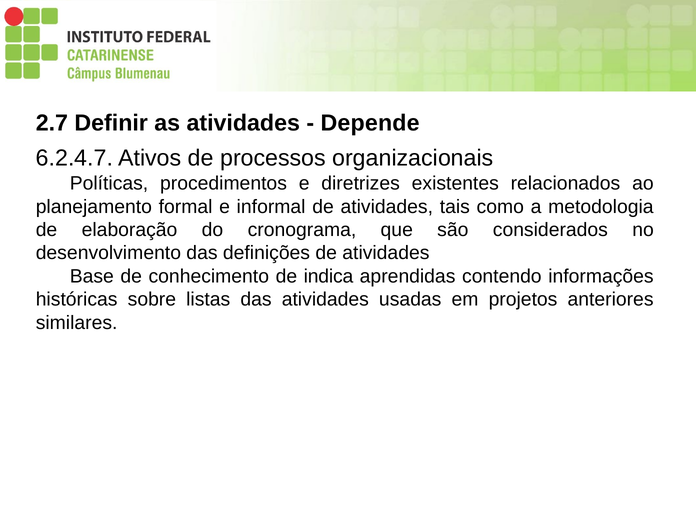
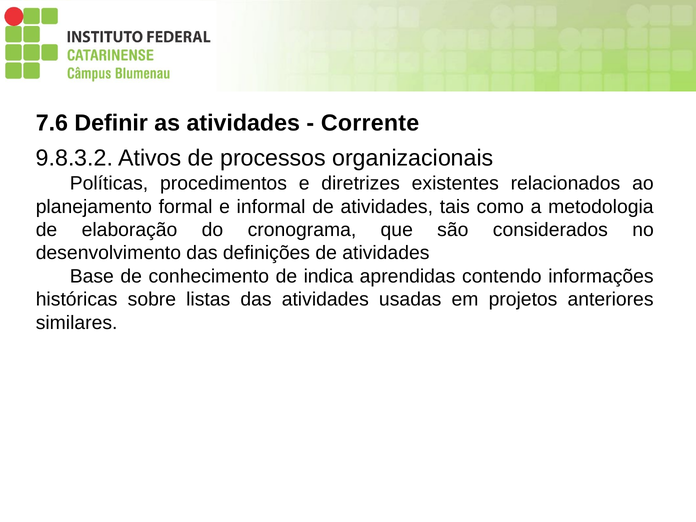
2.7: 2.7 -> 7.6 (52, 123)
Depende: Depende -> Corrente (370, 123)
6.2.4.7: 6.2.4.7 -> 9.8.3.2 (74, 158)
